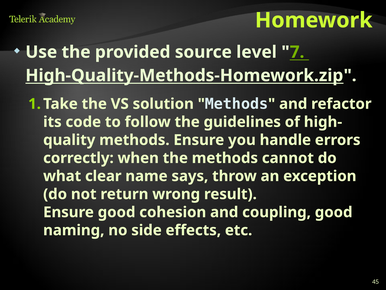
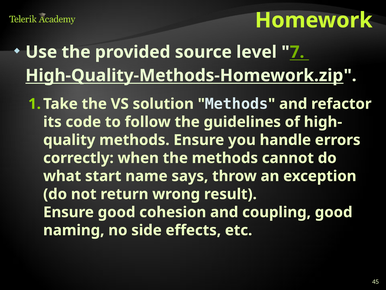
clear: clear -> start (103, 176)
